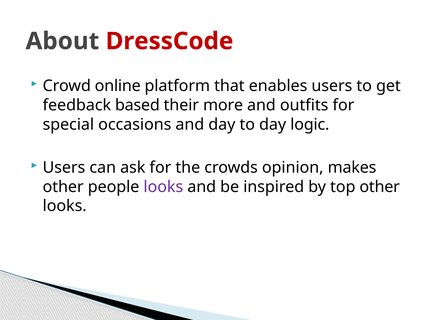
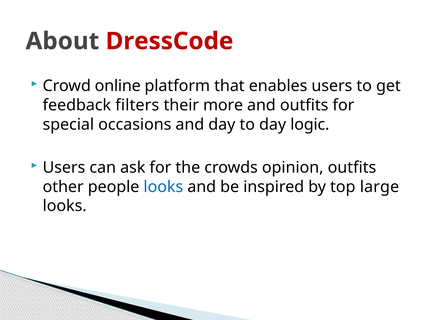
based: based -> filters (137, 105)
opinion makes: makes -> outfits (352, 168)
looks colour: purple -> blue (163, 187)
top other: other -> large (379, 187)
